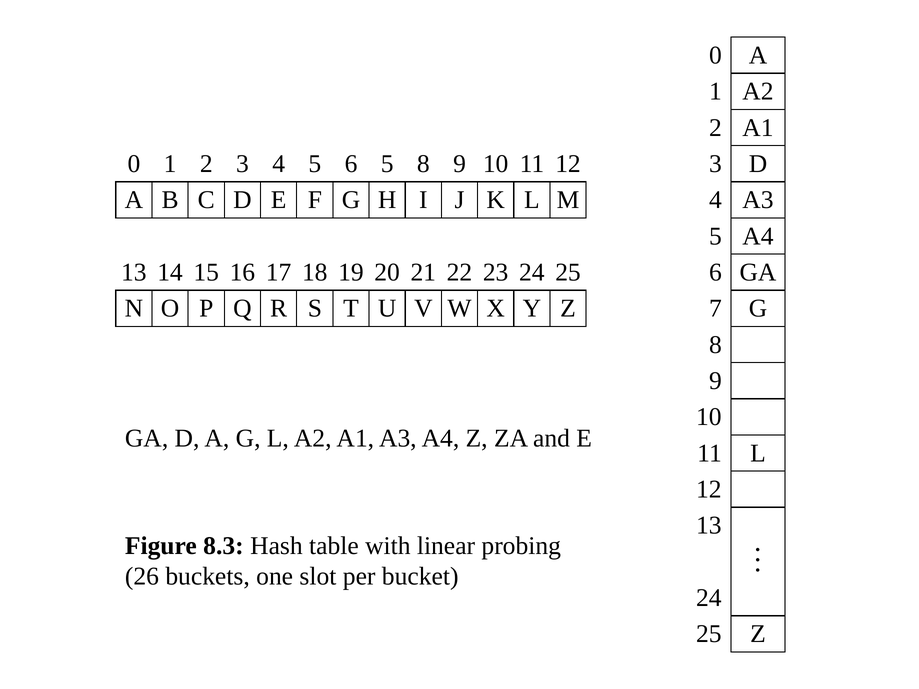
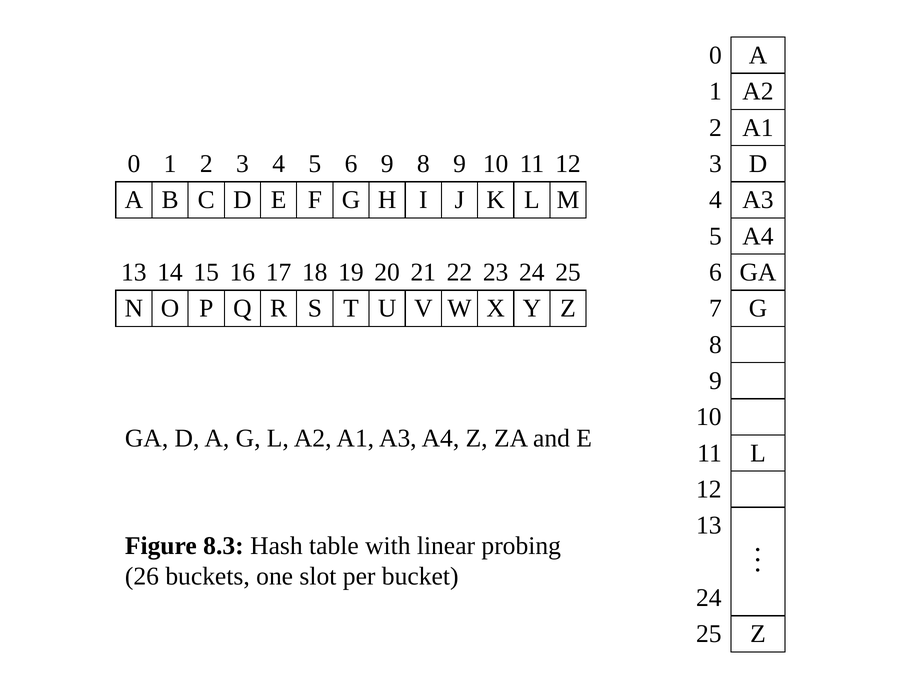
6 5: 5 -> 9 (387, 164)
